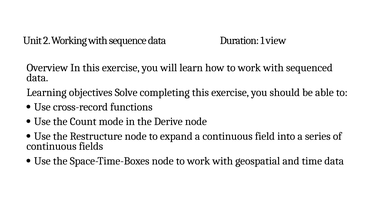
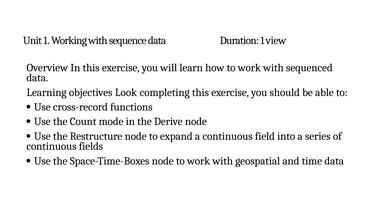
Unit 2: 2 -> 1 (47, 41)
Solve: Solve -> Look (126, 92)
